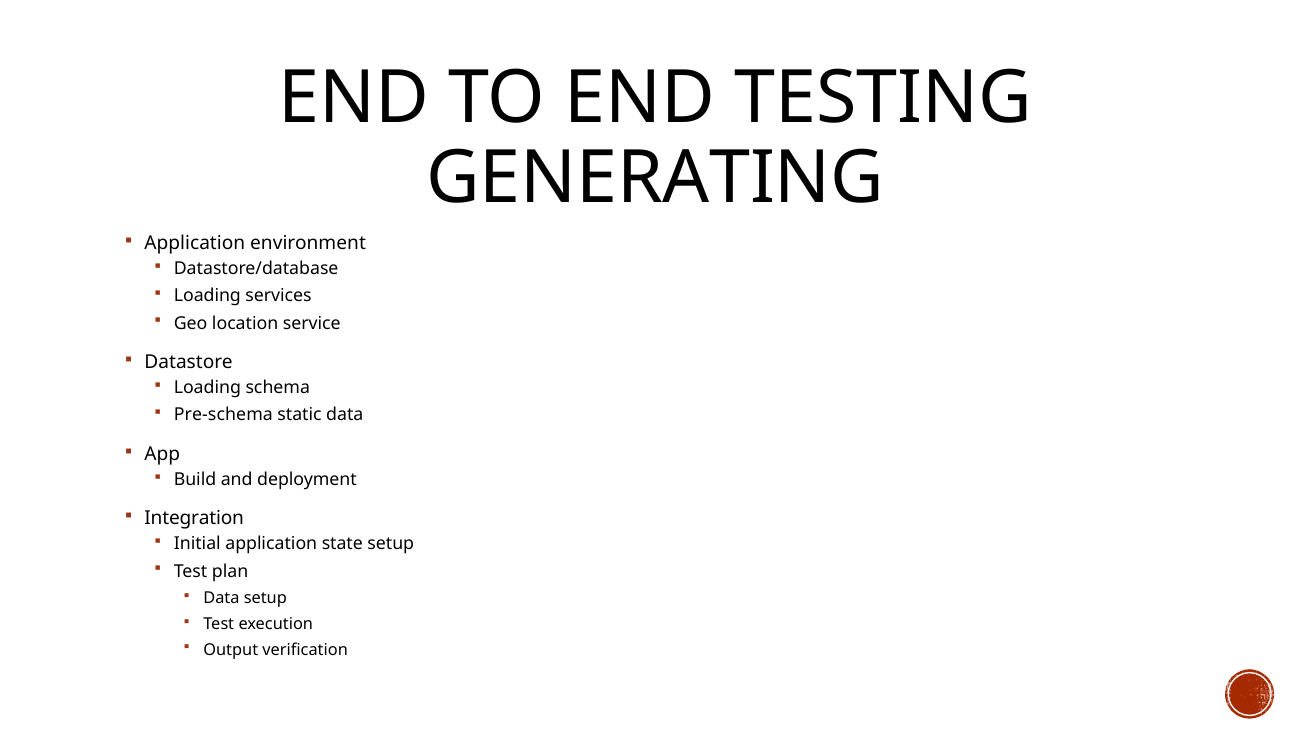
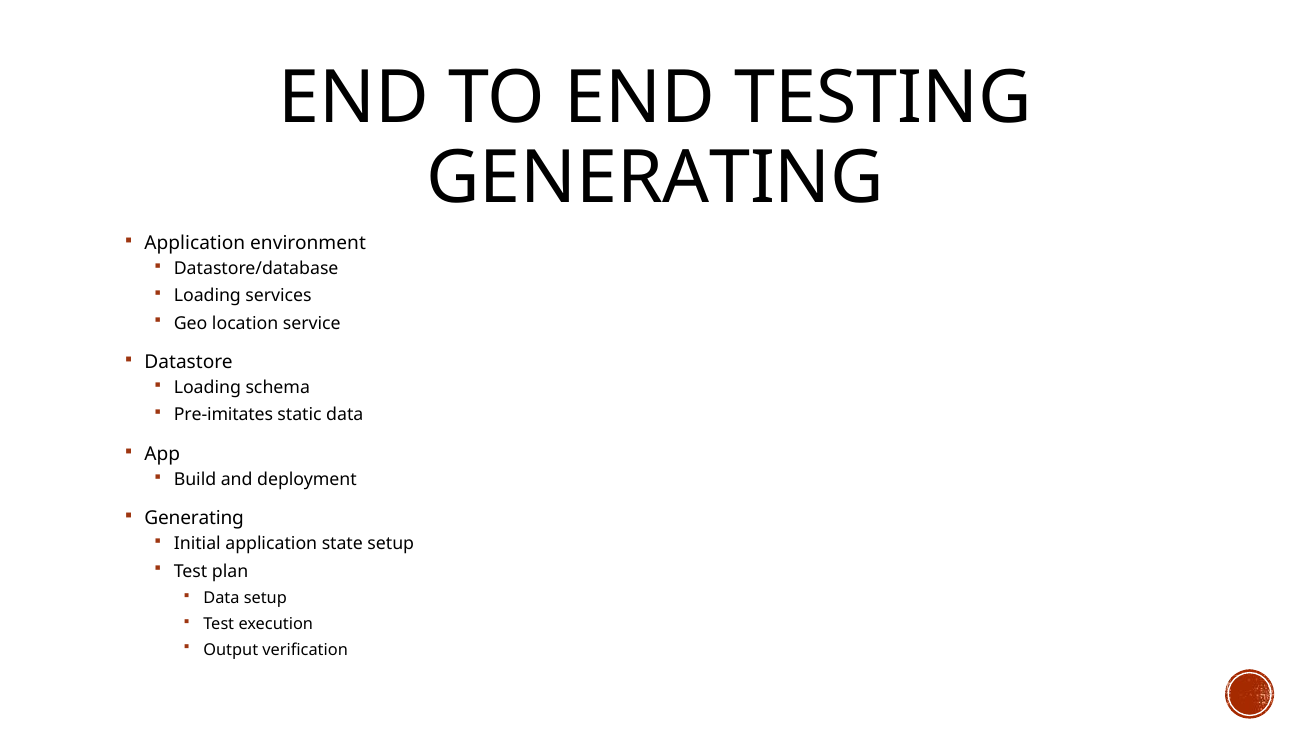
Pre-schema: Pre-schema -> Pre-imitates (224, 415)
Integration: Integration -> Generating (194, 518)
